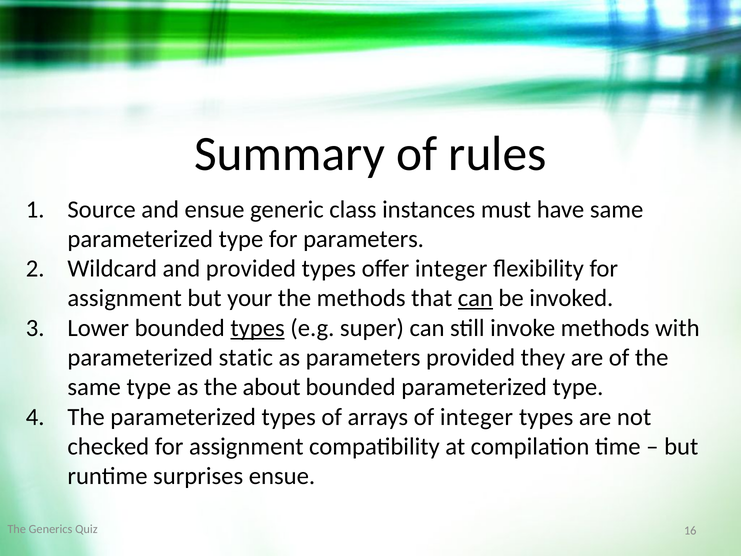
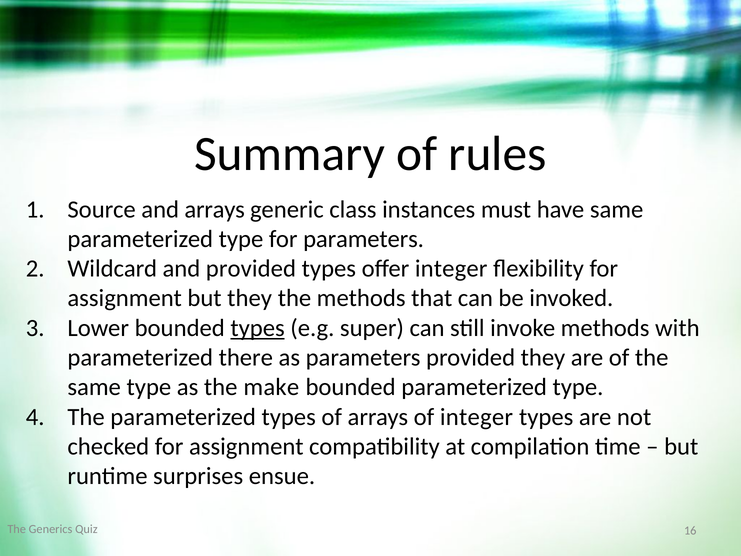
and ensue: ensue -> arrays (215, 209)
but your: your -> they (250, 298)
can underline: present -> none (475, 298)
static: static -> there (246, 357)
about: about -> make (271, 387)
